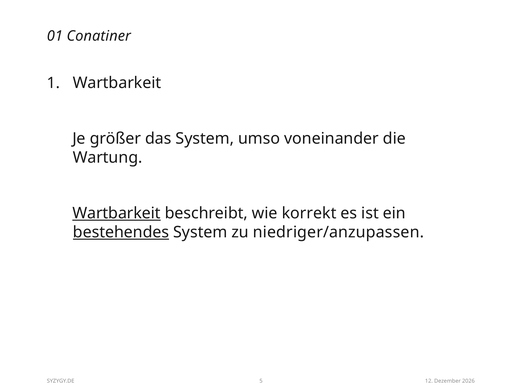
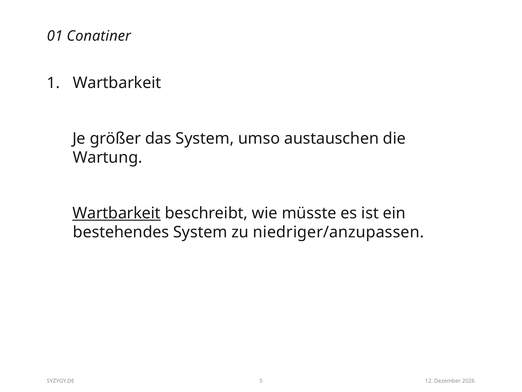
voneinander: voneinander -> austauschen (332, 138)
korrekt: korrekt -> müsste (309, 213)
bestehendes underline: present -> none (121, 232)
